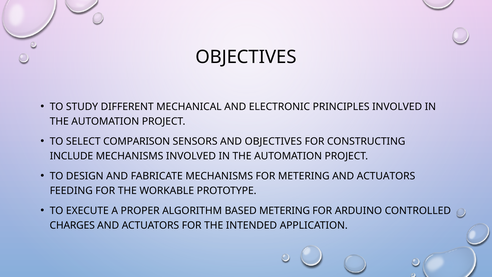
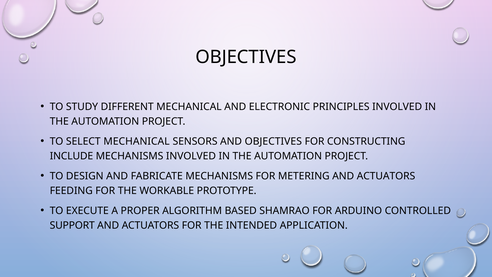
SELECT COMPARISON: COMPARISON -> MECHANICAL (137, 141)
BASED METERING: METERING -> SHAMRAO (285, 211)
CHARGES: CHARGES -> SUPPORT (72, 225)
